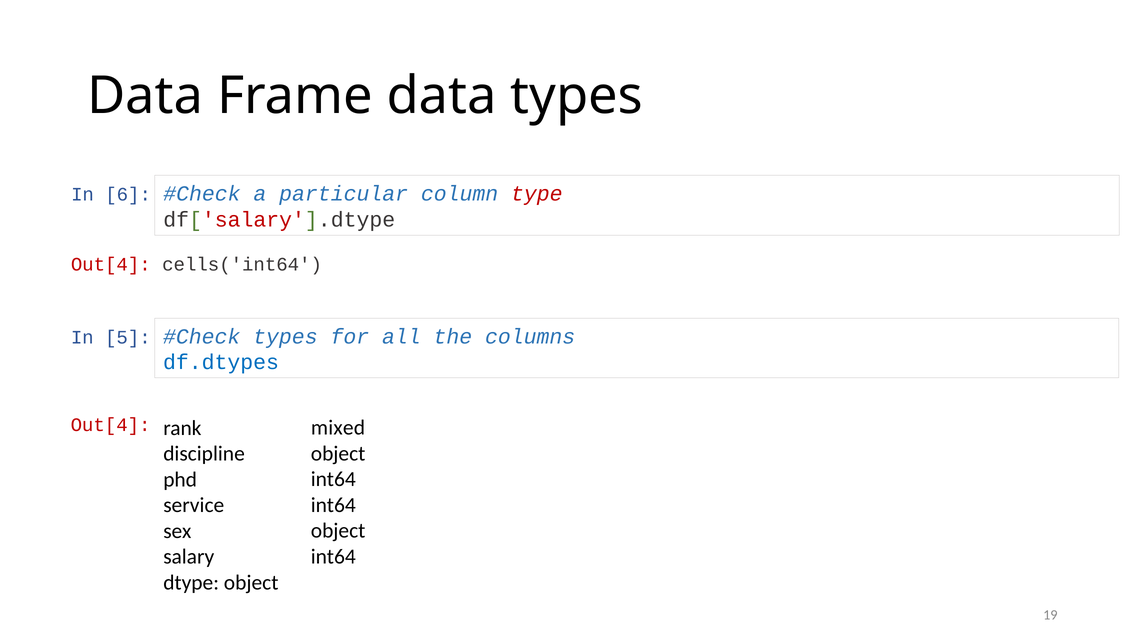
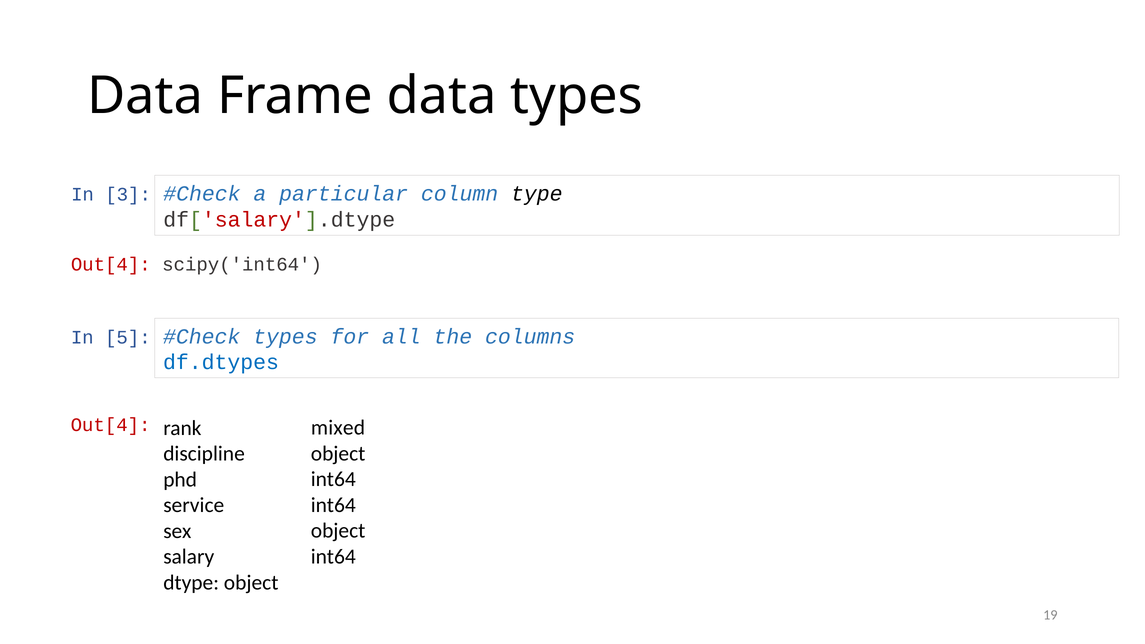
type colour: red -> black (537, 194)
6: 6 -> 3 (128, 195)
cells('int64: cells('int64 -> scipy('int64 (242, 264)
